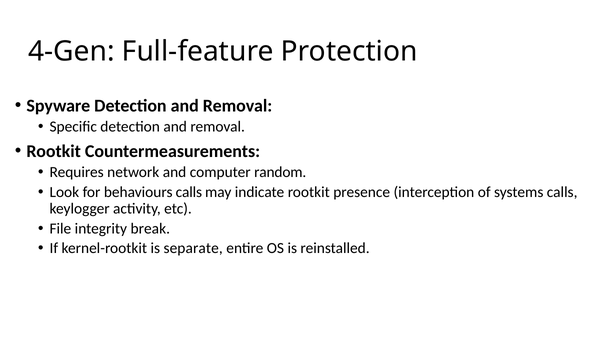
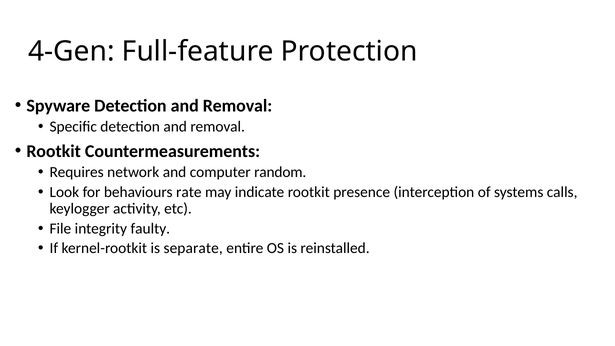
behaviours calls: calls -> rate (189, 192)
break: break -> faulty (150, 229)
